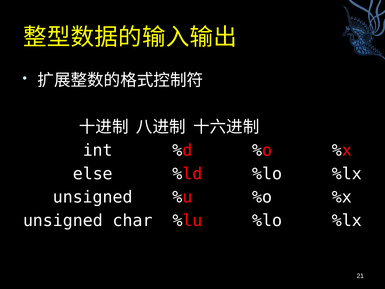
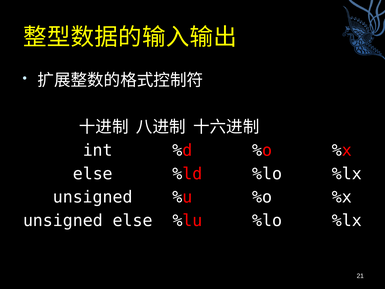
unsigned char: char -> else (133, 220)
